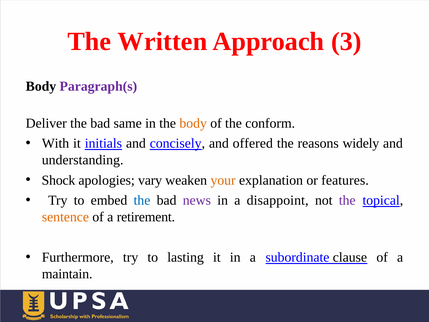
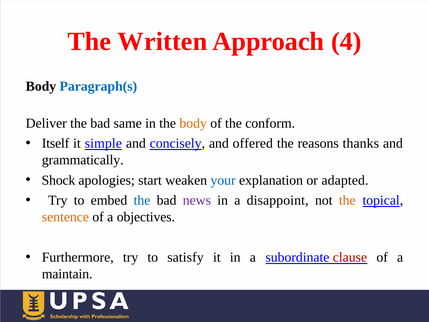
3: 3 -> 4 (346, 42)
Paragraph(s colour: purple -> blue (98, 86)
With: With -> Itself (56, 143)
initials: initials -> simple (103, 143)
widely: widely -> thanks (361, 143)
understanding: understanding -> grammatically (83, 160)
vary: vary -> start (150, 180)
your colour: orange -> blue (223, 180)
features: features -> adapted (345, 180)
the colour: purple -> orange (347, 200)
retirement: retirement -> objectives (146, 217)
lasting: lasting -> satisfy (185, 257)
clause colour: black -> red (350, 257)
